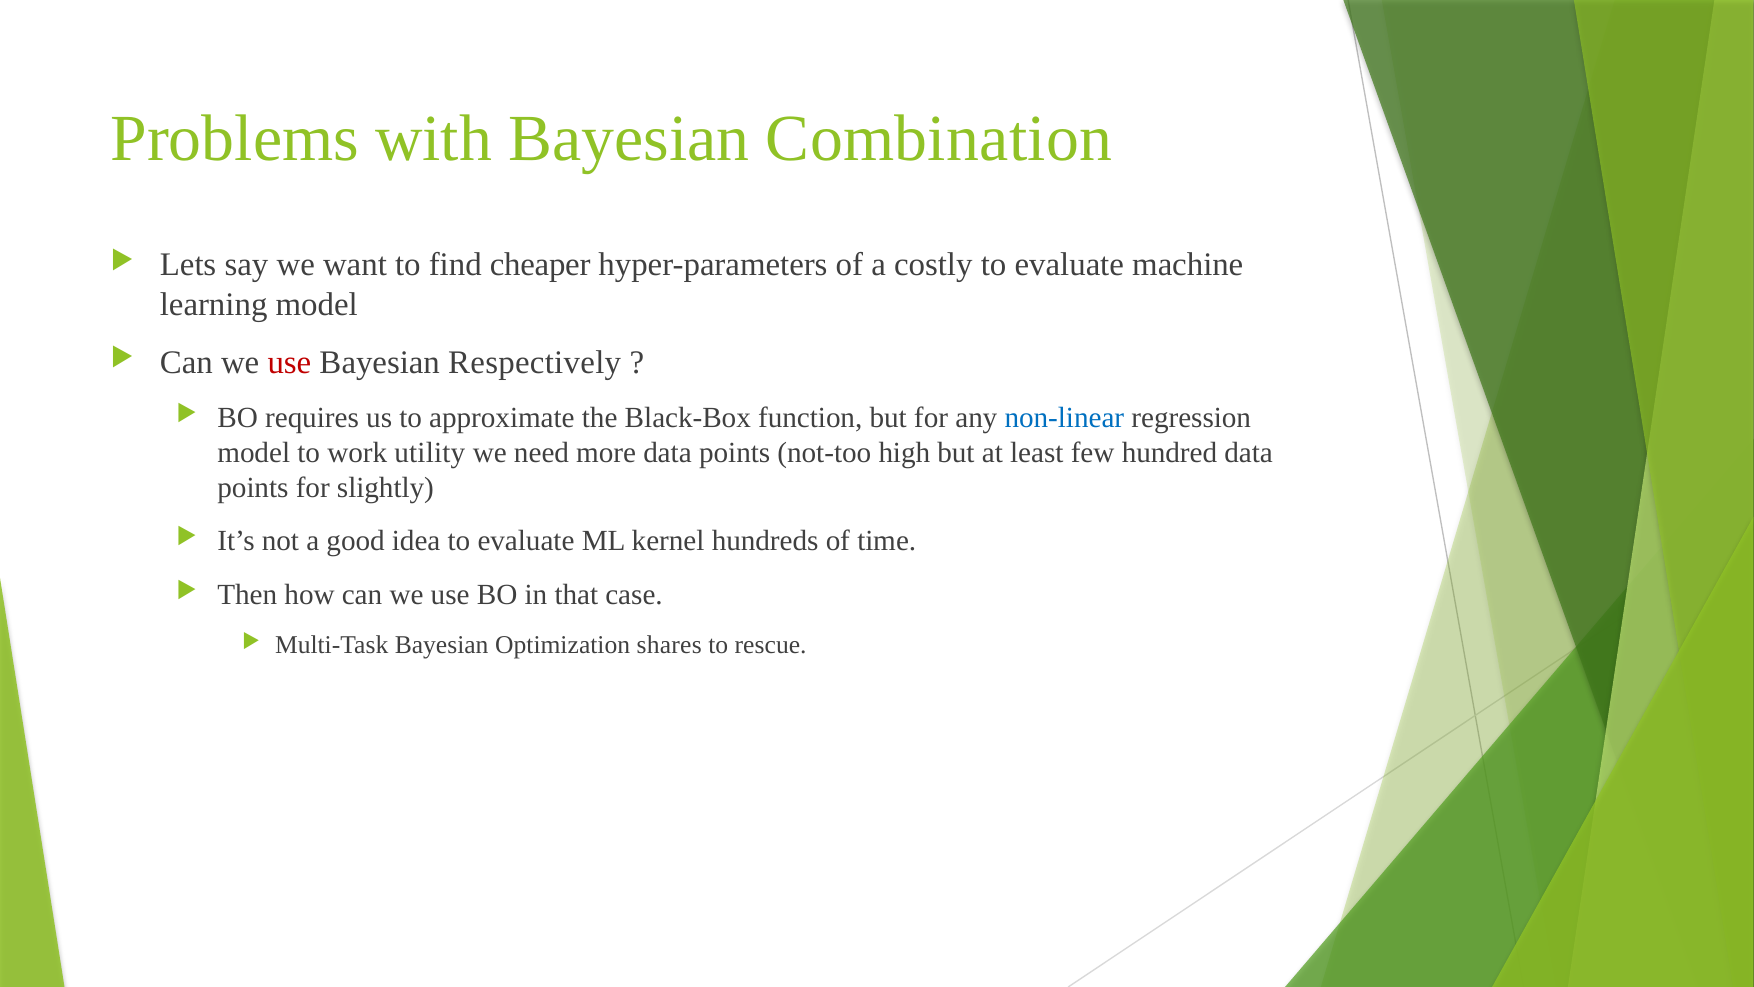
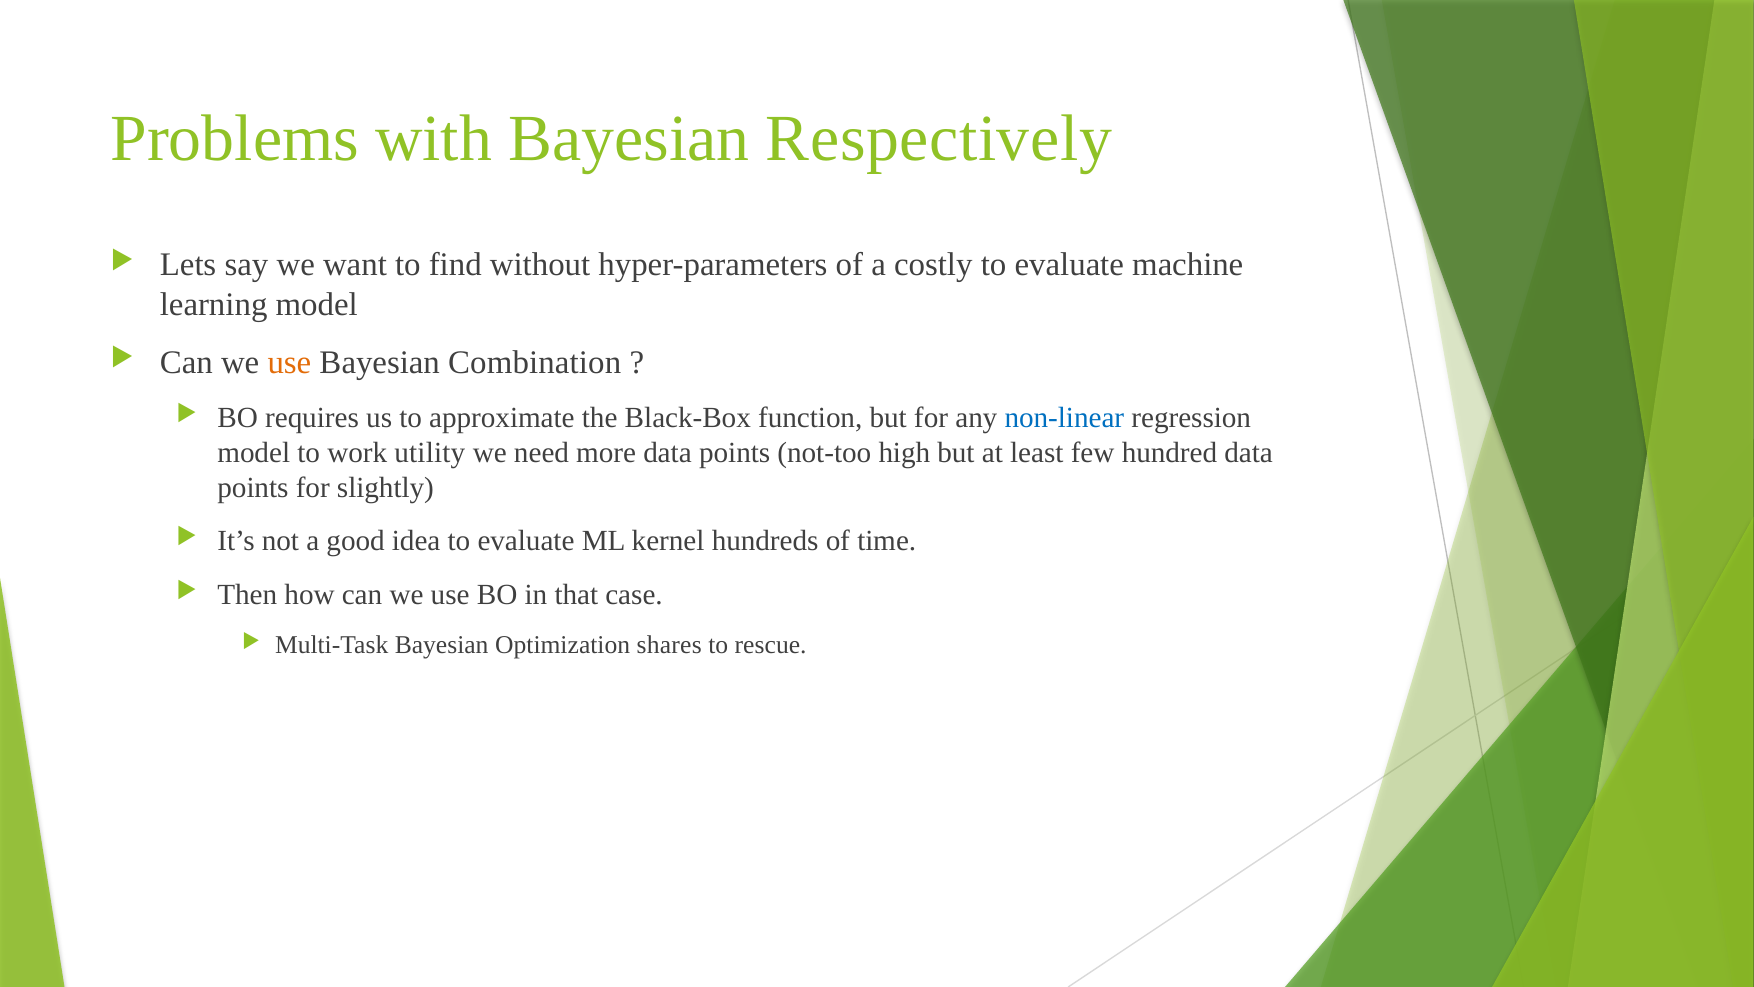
Combination: Combination -> Respectively (939, 138)
cheaper: cheaper -> without (540, 265)
use colour: red -> orange (289, 362)
Respectively: Respectively -> Combination (535, 362)
